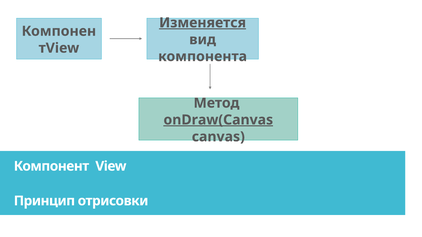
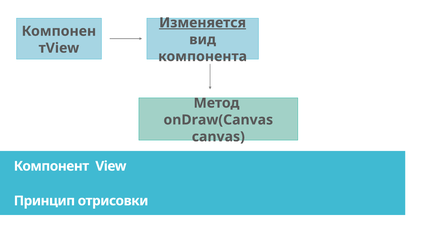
onDraw(Canvas underline: present -> none (218, 120)
